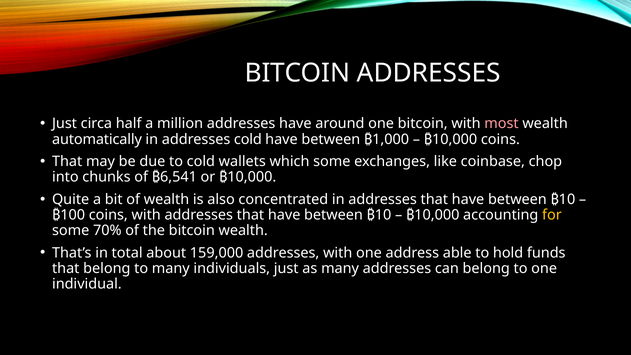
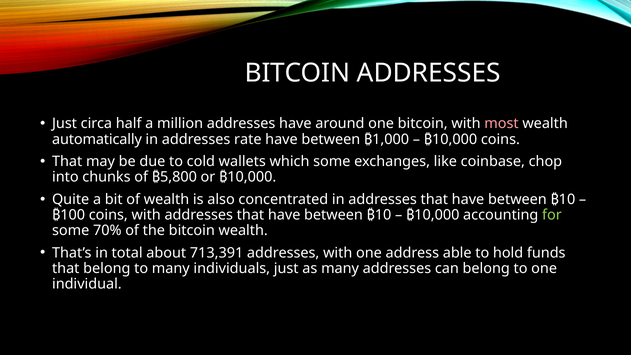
addresses cold: cold -> rate (248, 139)
₿6,541: ₿6,541 -> ₿5,800 (174, 177)
for colour: yellow -> light green (552, 215)
159,000: 159,000 -> 713,391 (217, 253)
